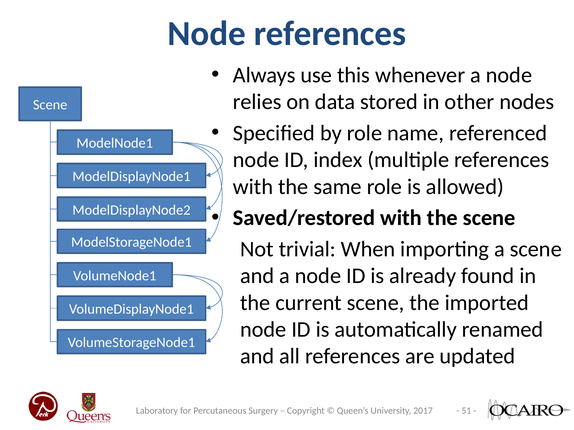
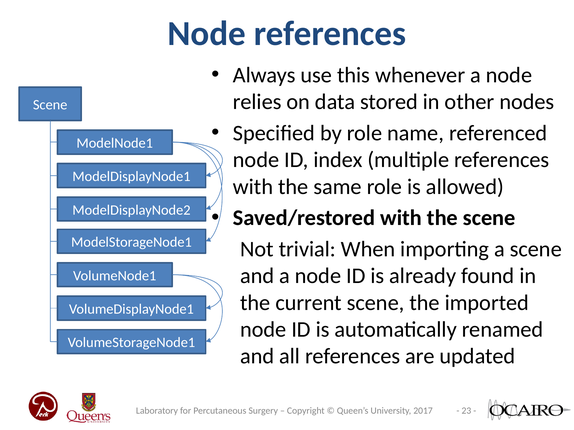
51: 51 -> 23 (466, 411)
